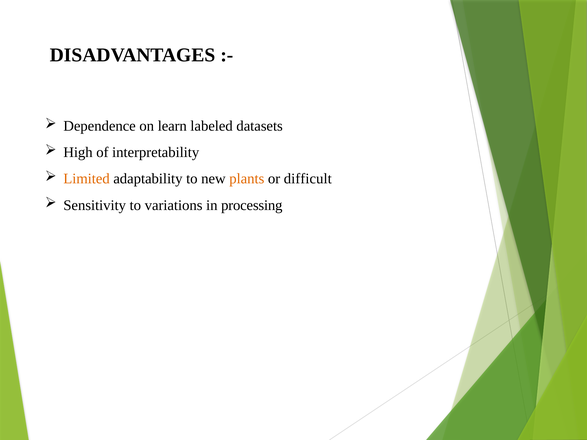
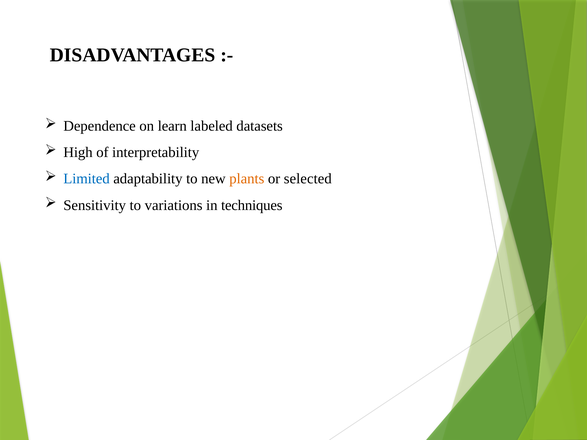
Limited colour: orange -> blue (87, 179)
difficult: difficult -> selected (308, 179)
processing: processing -> techniques (252, 205)
